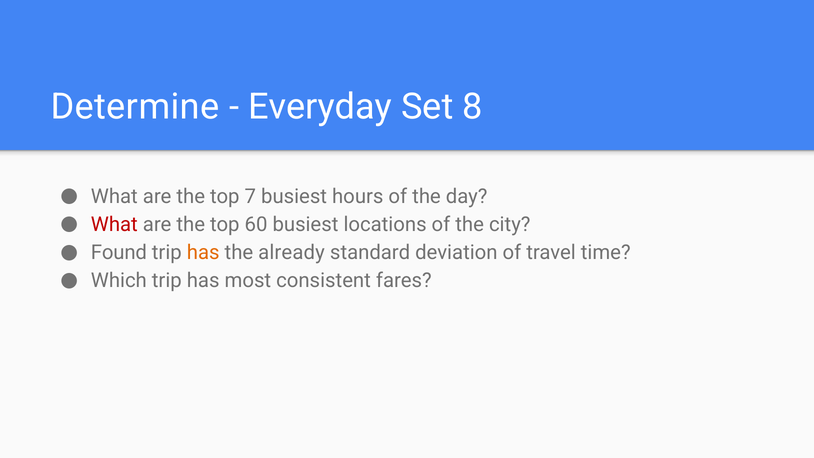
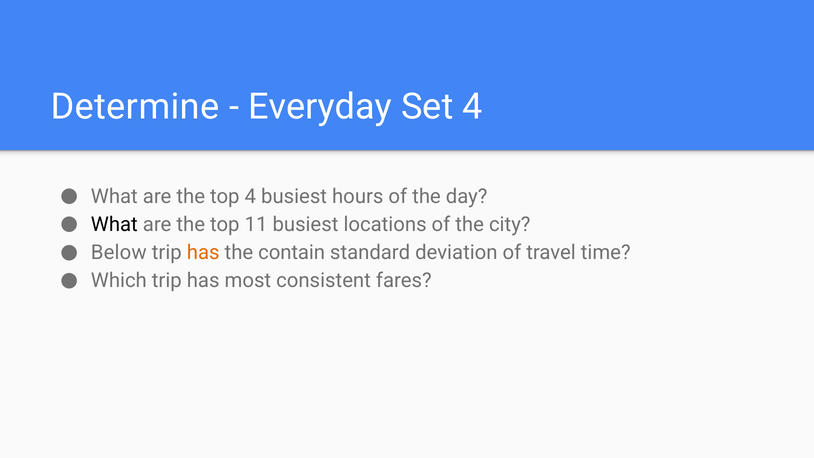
Set 8: 8 -> 4 (473, 107)
top 7: 7 -> 4 (250, 196)
What colour: red -> black (114, 224)
60: 60 -> 11 (256, 224)
Found: Found -> Below (119, 252)
already: already -> contain (292, 252)
